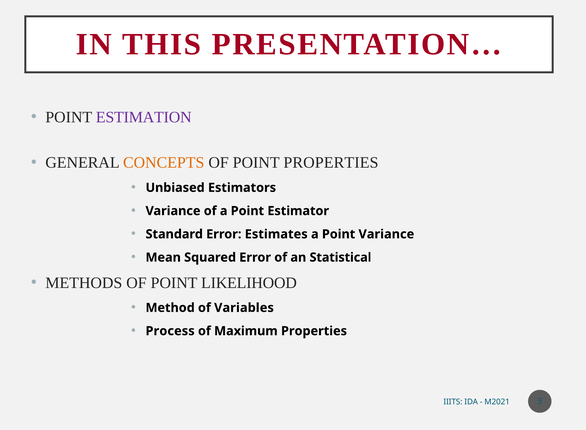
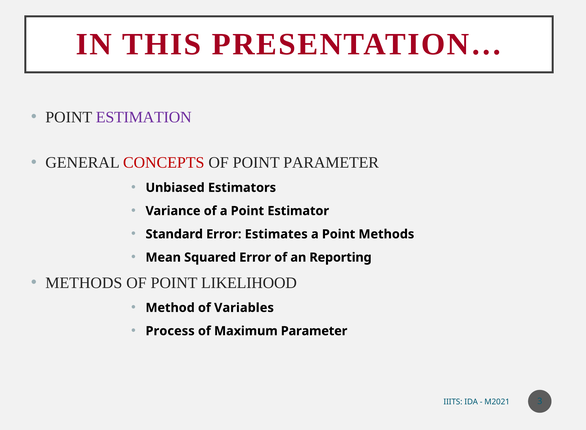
CONCEPTS colour: orange -> red (164, 162)
POINT PROPERTIES: PROPERTIES -> PARAMETER (331, 162)
Point Variance: Variance -> Methods (386, 234)
Statistical: Statistical -> Reporting (340, 257)
Maximum Properties: Properties -> Parameter (314, 330)
